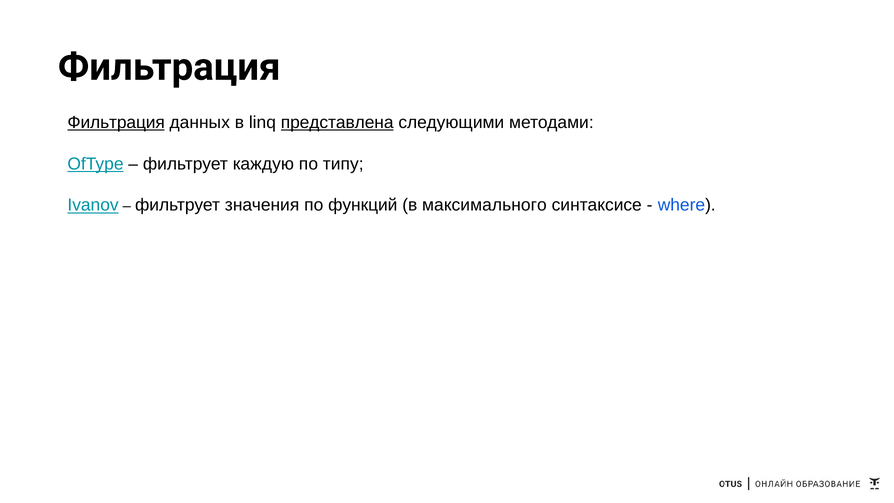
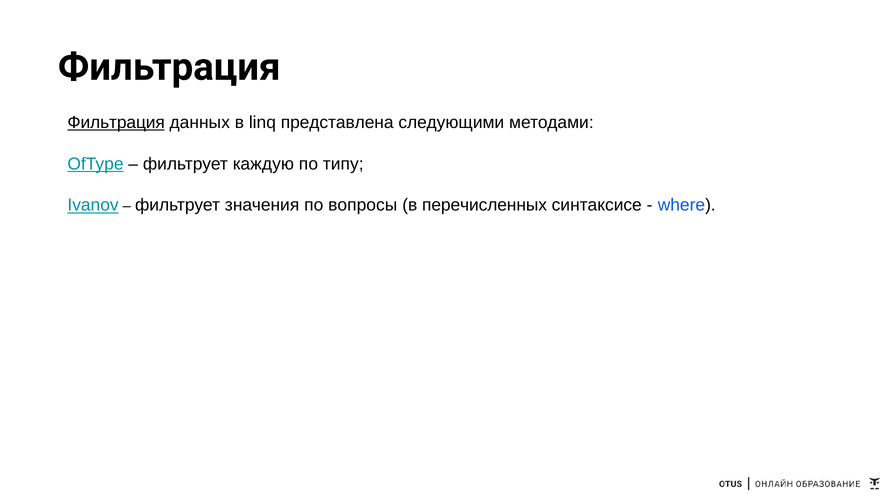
представлена underline: present -> none (337, 122)
функций: функций -> вопросы (363, 205)
максимального: максимального -> перечисленных (485, 205)
